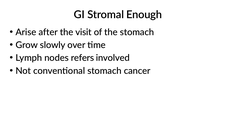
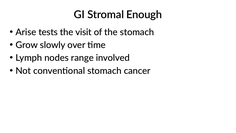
after: after -> tests (48, 32)
refers: refers -> range (82, 58)
